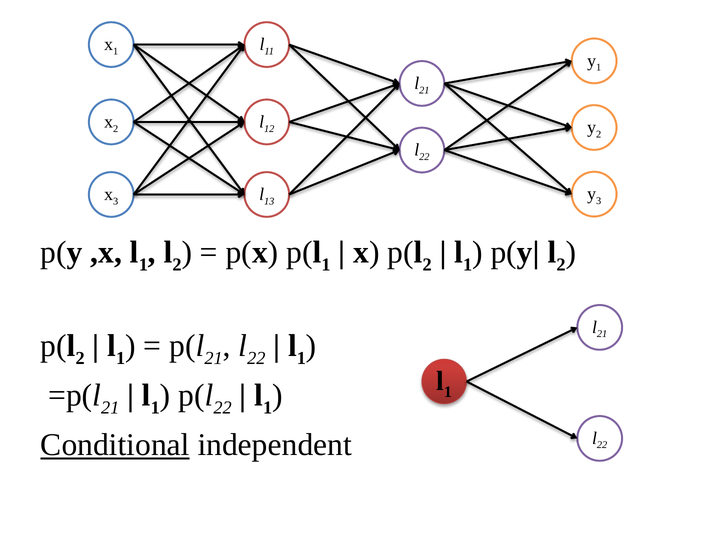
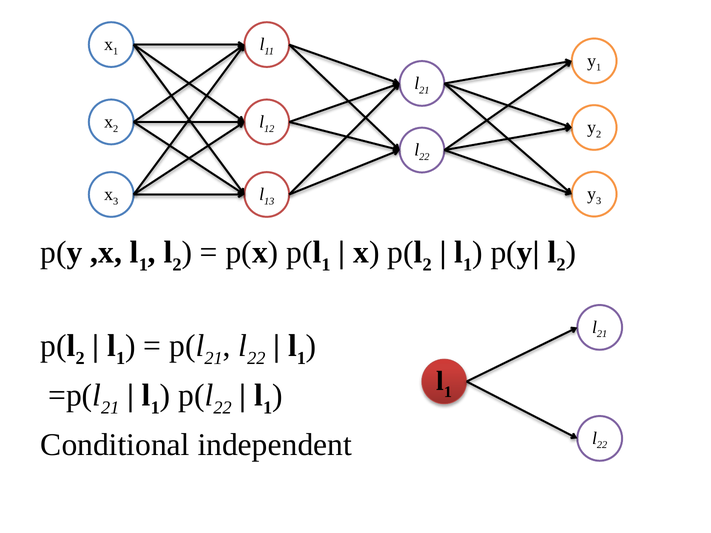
Conditional underline: present -> none (115, 445)
